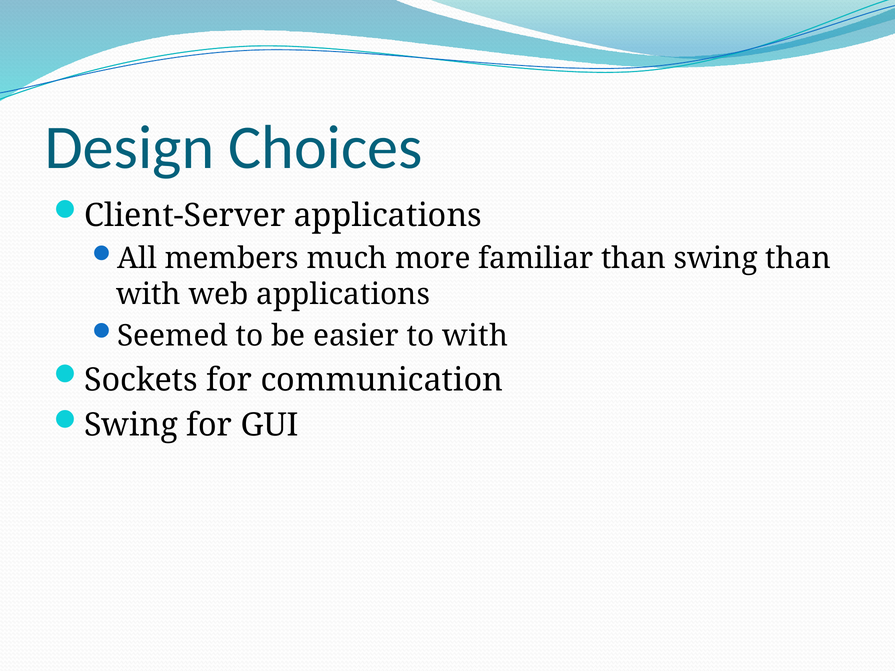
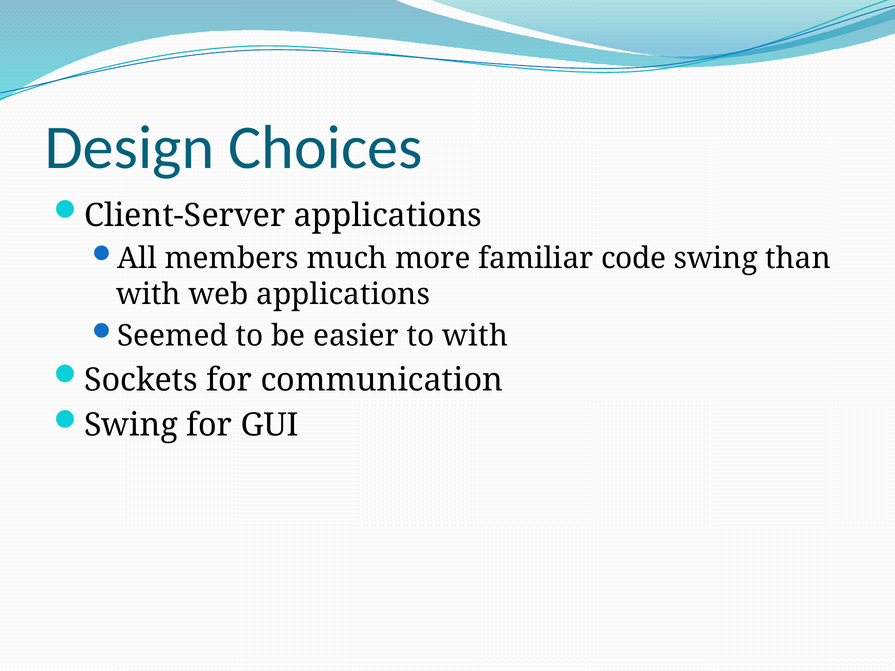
familiar than: than -> code (634, 259)
